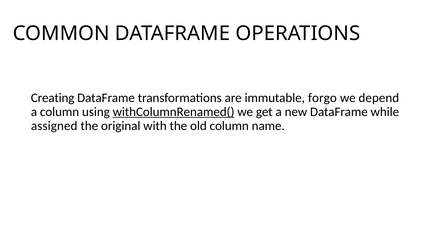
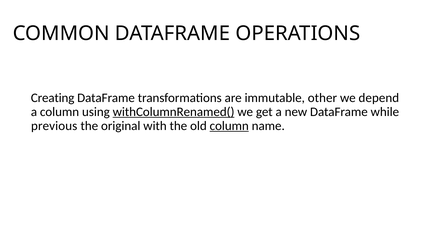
forgo: forgo -> other (322, 98)
assigned: assigned -> previous (54, 126)
column underline: none -> present (229, 126)
